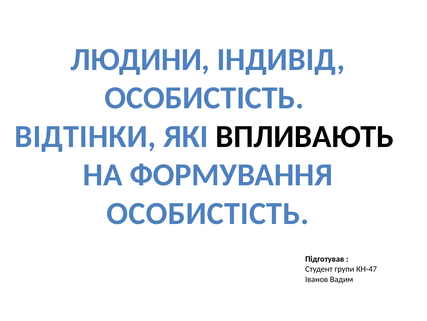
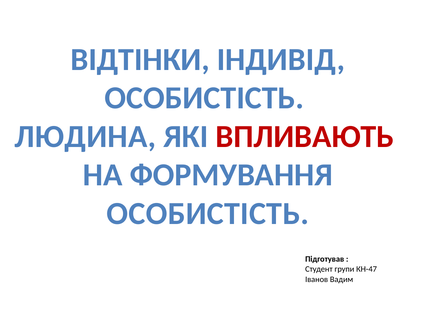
ЛЮДИНИ: ЛЮДИНИ -> ВІДТІНКИ (140, 59)
ВІДТІНКИ: ВІДТІНКИ -> ЛЮДИНА (85, 136)
ВПЛИВАЮТЬ colour: black -> red (305, 136)
